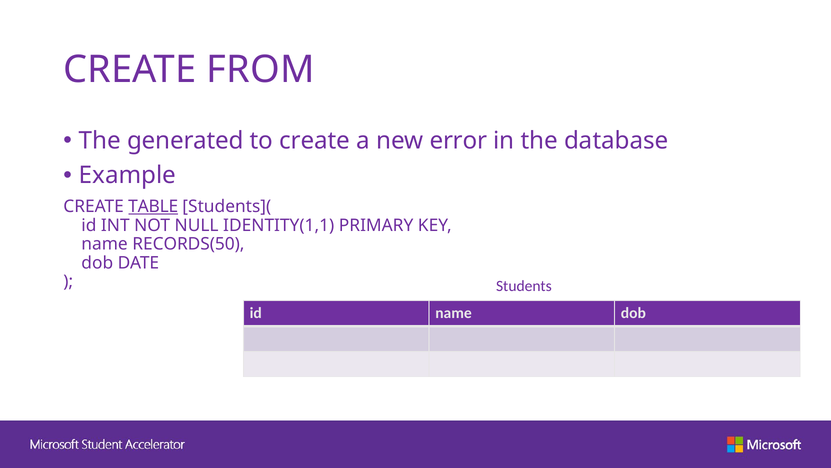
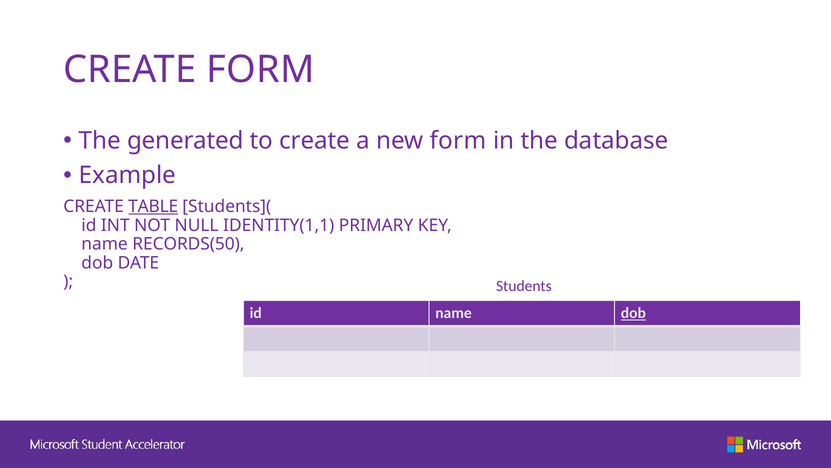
CREATE FROM: FROM -> FORM (260, 70)
new error: error -> form (458, 140)
dob underline: none -> present (633, 313)
